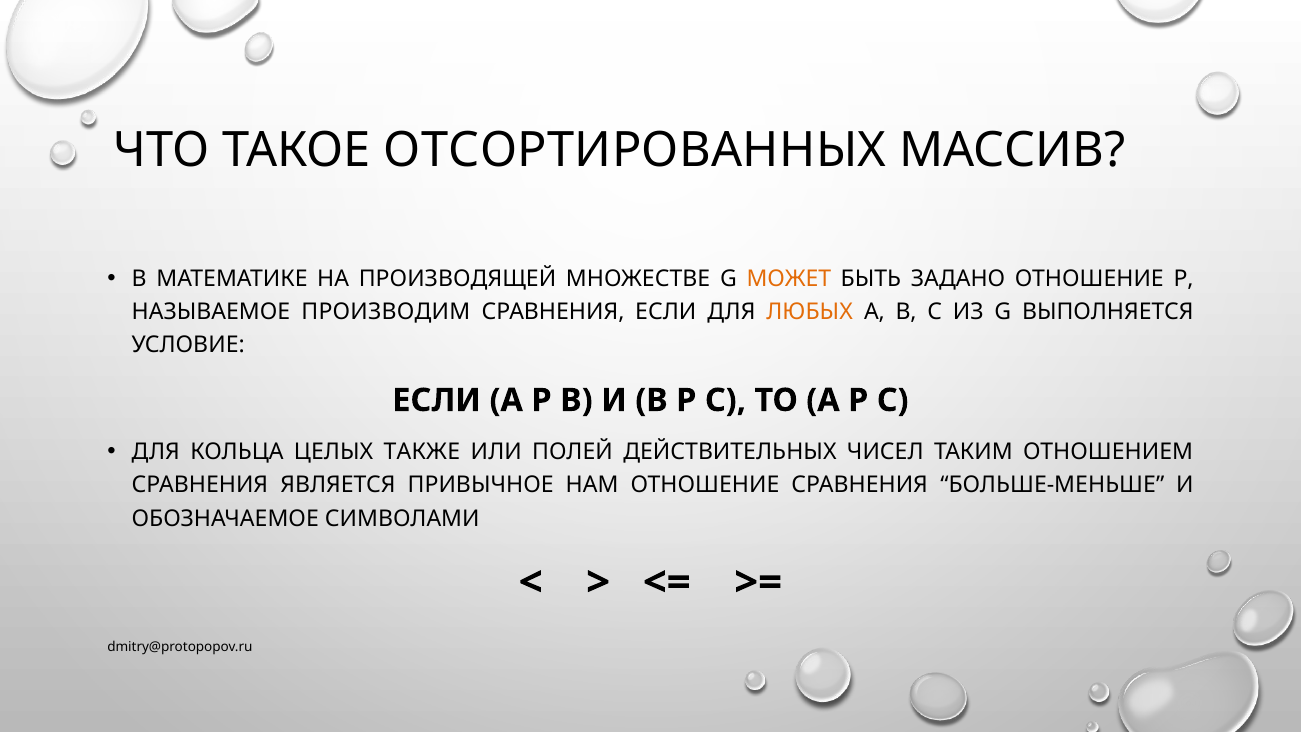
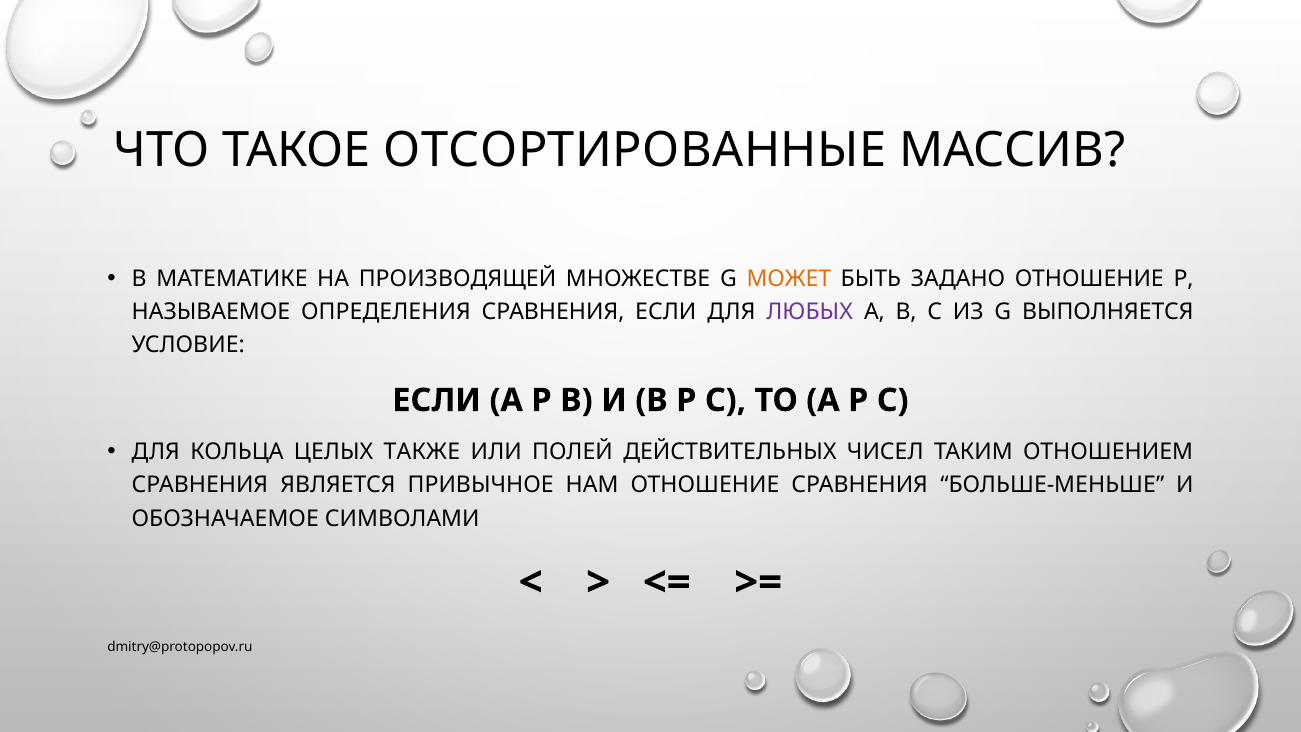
ОТСОРТИРОВАННЫХ: ОТСОРТИРОВАННЫХ -> ОТСОРТИРОВАННЫЕ (635, 151)
ПРОИЗВОДИМ: ПРОИЗВОДИМ -> ОПРЕДЕЛЕНИЯ (386, 312)
ЛЮБЫХ colour: orange -> purple (810, 312)
